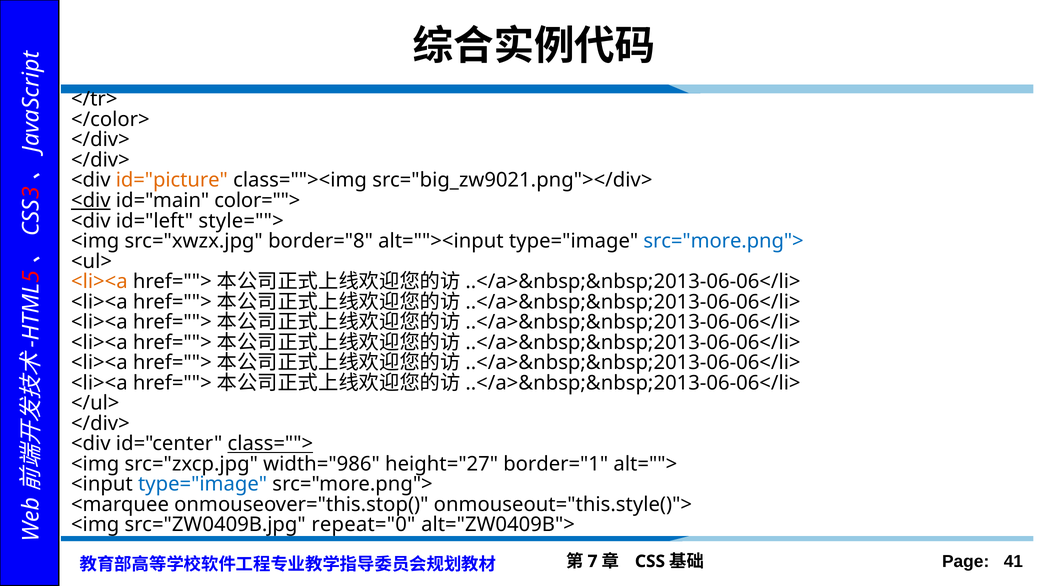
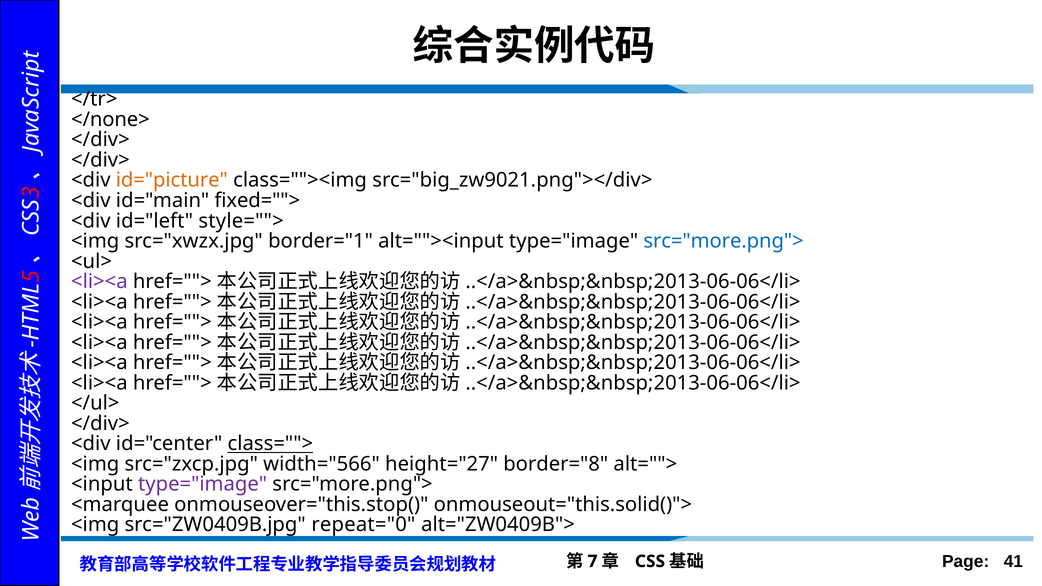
</color>: </color> -> </none> (110, 120)
<div underline: present -> none (91, 201)
color="">: color=""> -> fixed=""> (257, 201)
border="8: border="8 -> border="1 (321, 241)
<li><a colour: orange -> purple (99, 282)
width="986: width="986 -> width="566 (321, 464)
border="1: border="1 -> border="8 (556, 464)
type="image colour: blue -> purple (203, 484)
onmouseout="this.style()">: onmouseout="this.style()"> -> onmouseout="this.solid()"> (563, 505)
